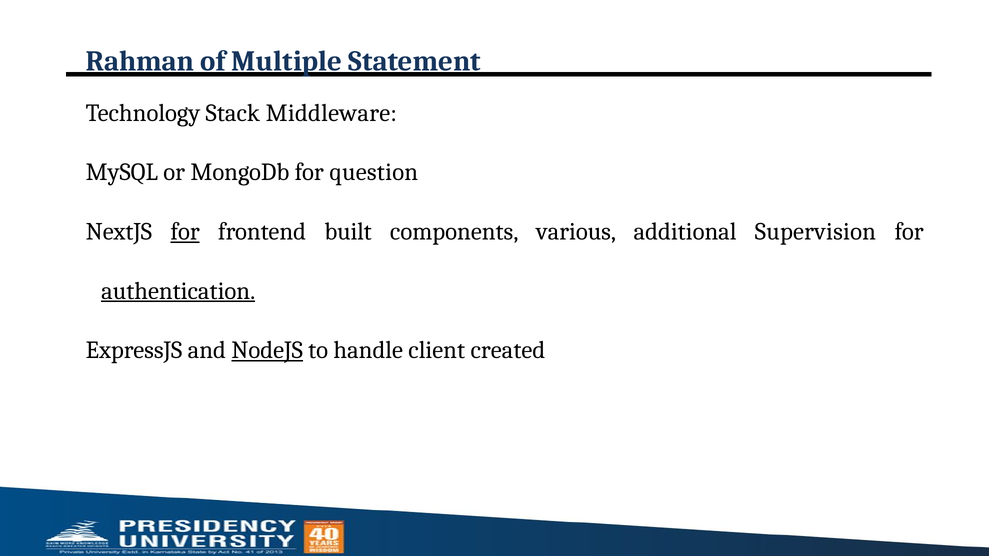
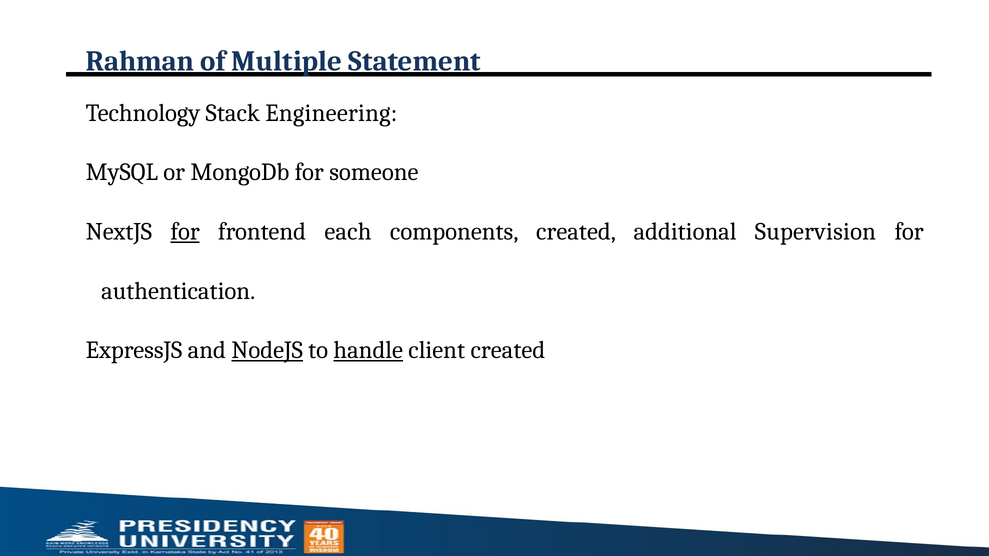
Middleware: Middleware -> Engineering (331, 113)
question: question -> someone (374, 172)
built: built -> each (348, 232)
components various: various -> created (576, 232)
authentication underline: present -> none (178, 291)
handle underline: none -> present (368, 350)
